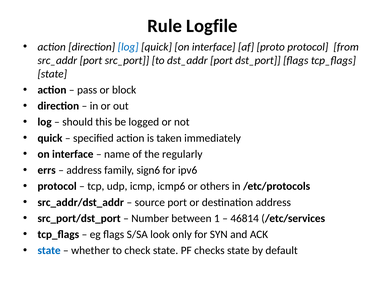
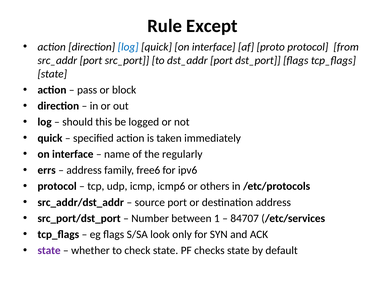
Logfile: Logfile -> Except (212, 26)
sign6: sign6 -> free6 (148, 170)
46814: 46814 -> 84707 (245, 218)
state colour: blue -> purple (49, 250)
